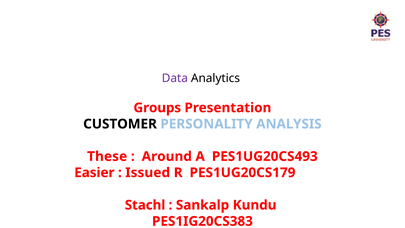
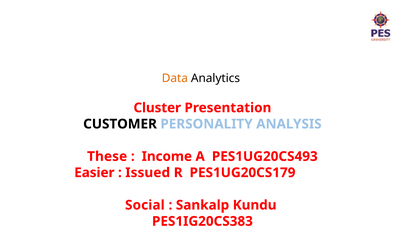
Data colour: purple -> orange (175, 78)
Groups: Groups -> Cluster (157, 108)
Around: Around -> Income (167, 156)
Stachl: Stachl -> Social (145, 205)
